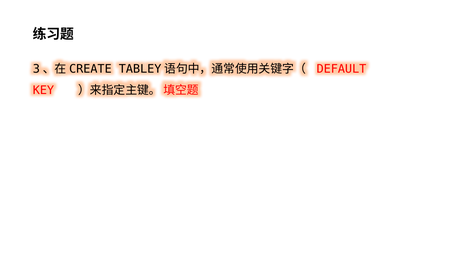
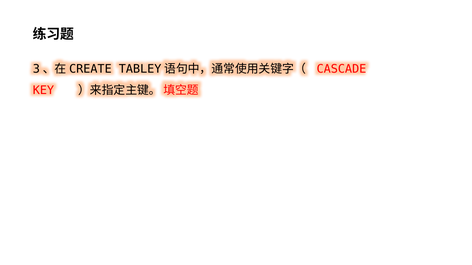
DEFAULT: DEFAULT -> CASCADE (341, 69)
